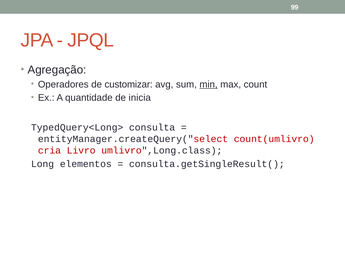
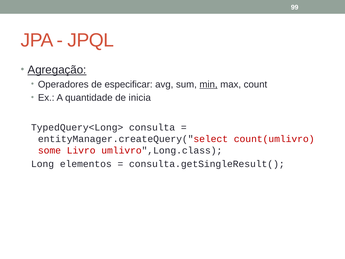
Agregação underline: none -> present (57, 70)
customizar: customizar -> especificar (129, 84)
cria: cria -> some (49, 150)
